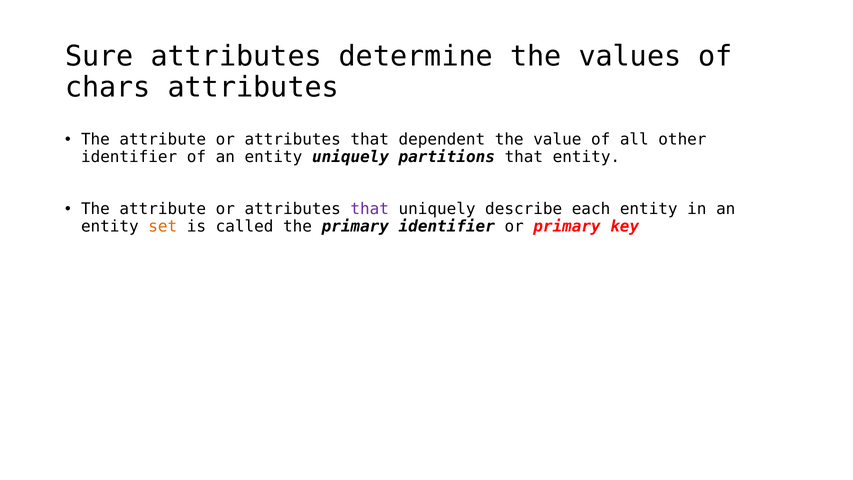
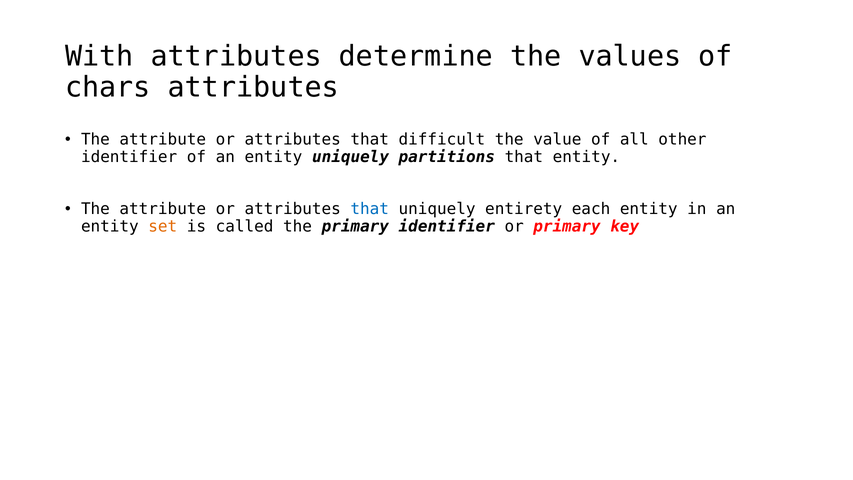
Sure: Sure -> With (99, 56)
dependent: dependent -> difficult (442, 139)
that colour: purple -> blue (370, 209)
describe: describe -> entirety (524, 209)
